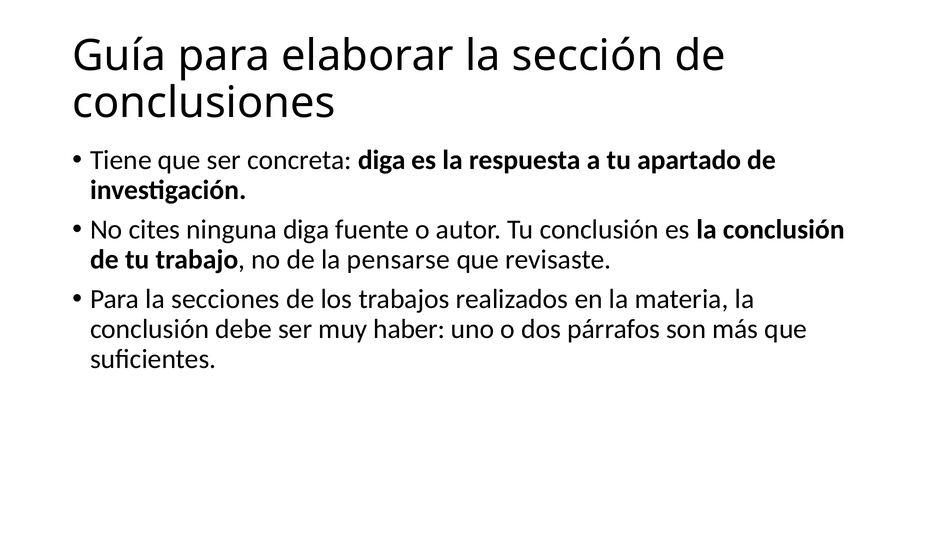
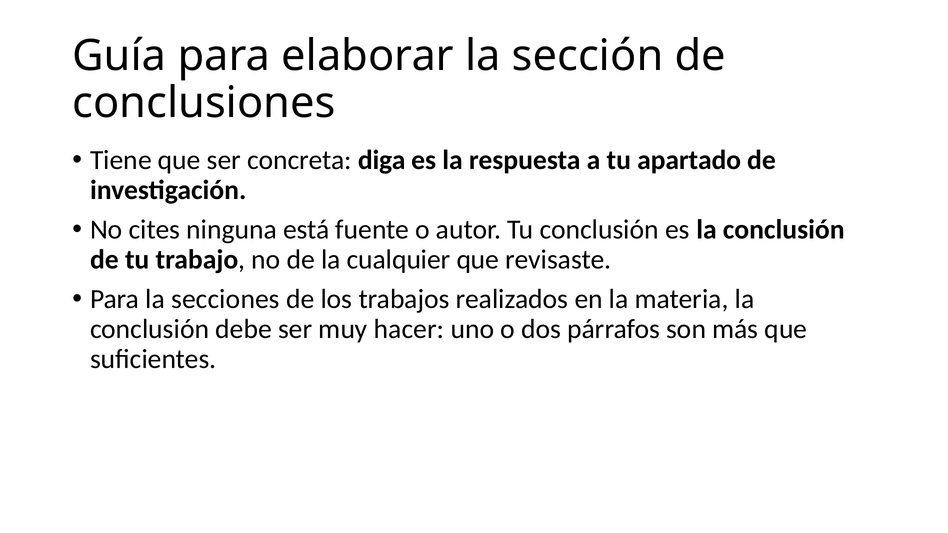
ninguna diga: diga -> está (306, 230)
pensarse: pensarse -> cualquier (399, 260)
haber: haber -> hacer (409, 329)
